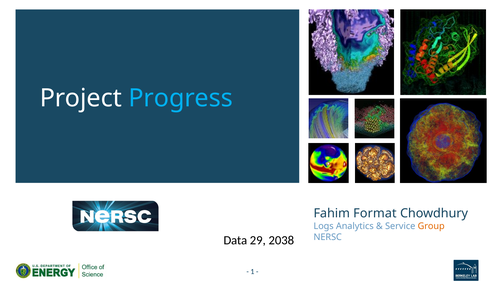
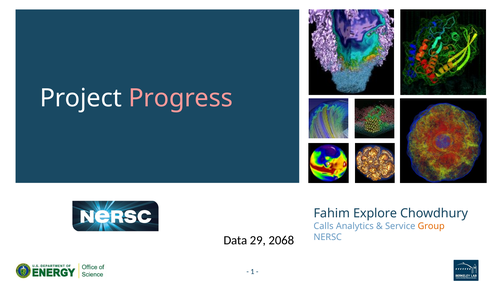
Progress colour: light blue -> pink (181, 98)
Format: Format -> Explore (375, 213)
Logs: Logs -> Calls (324, 226)
2038: 2038 -> 2068 (281, 240)
